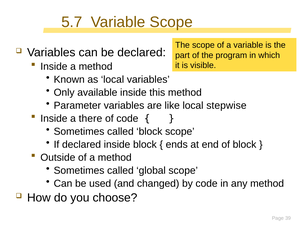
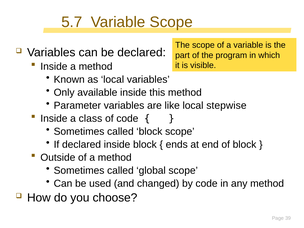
there: there -> class (90, 118)
